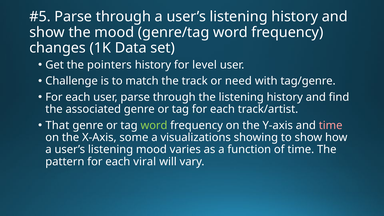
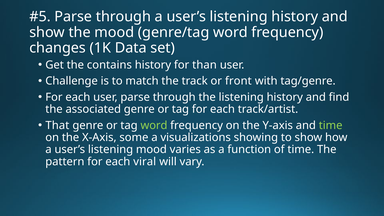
pointers: pointers -> contains (109, 65)
level: level -> than (204, 65)
need: need -> front (238, 81)
time colour: pink -> light green (331, 125)
